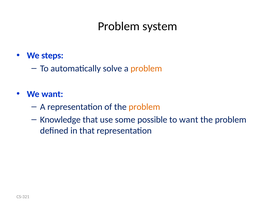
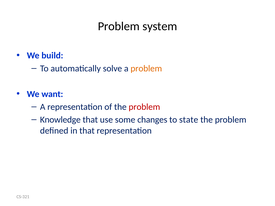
steps: steps -> build (52, 56)
problem colour: orange -> red (144, 107)
possible: possible -> changes (152, 120)
to want: want -> state (189, 120)
